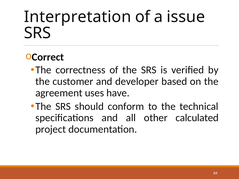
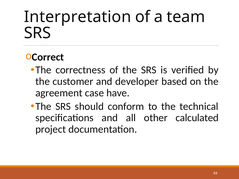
issue: issue -> team (186, 17)
uses: uses -> case (94, 93)
